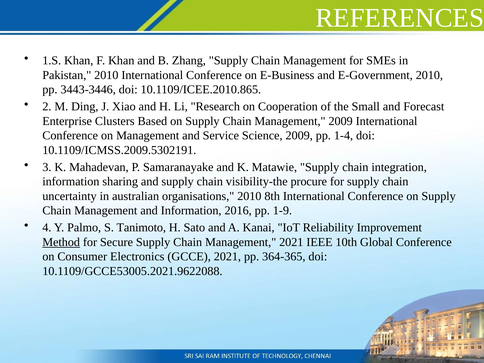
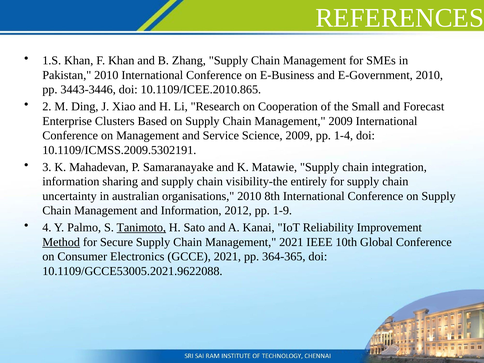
procure: procure -> entirely (309, 182)
2016: 2016 -> 2012 (238, 211)
Tanimoto underline: none -> present (141, 228)
